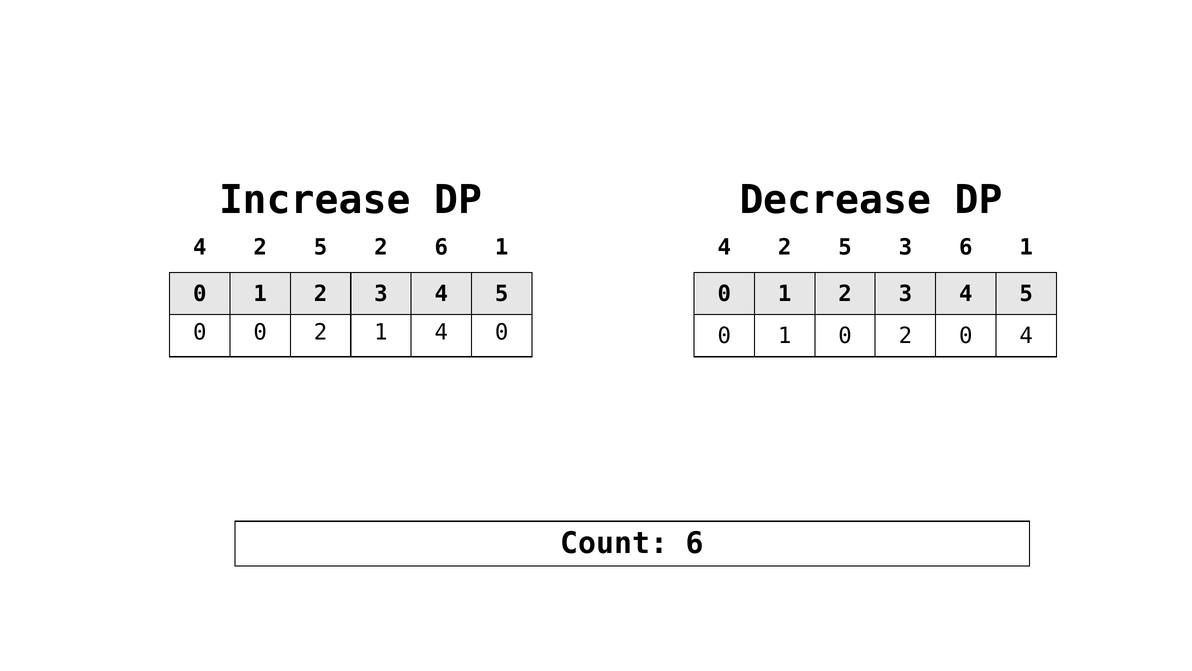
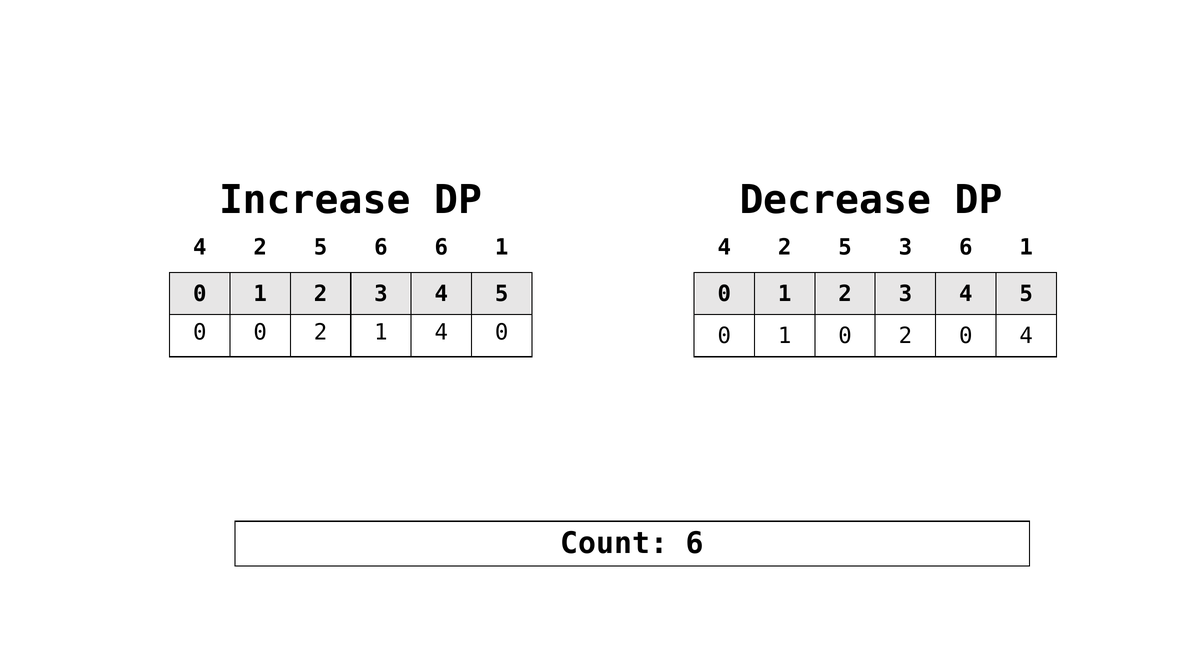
5 2: 2 -> 6 (381, 247)
